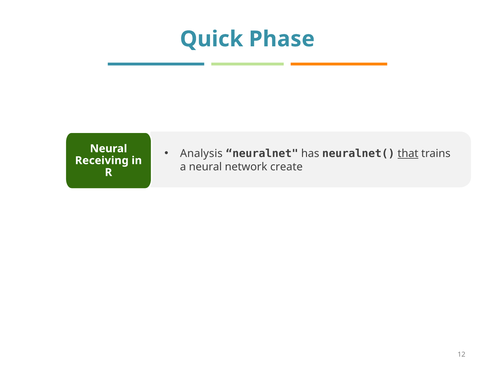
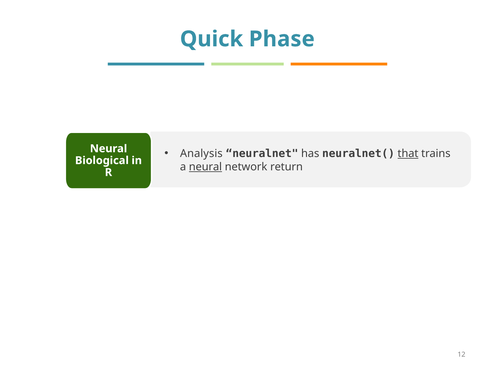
Receiving: Receiving -> Biological (102, 160)
neural underline: none -> present (205, 166)
create: create -> return (286, 166)
